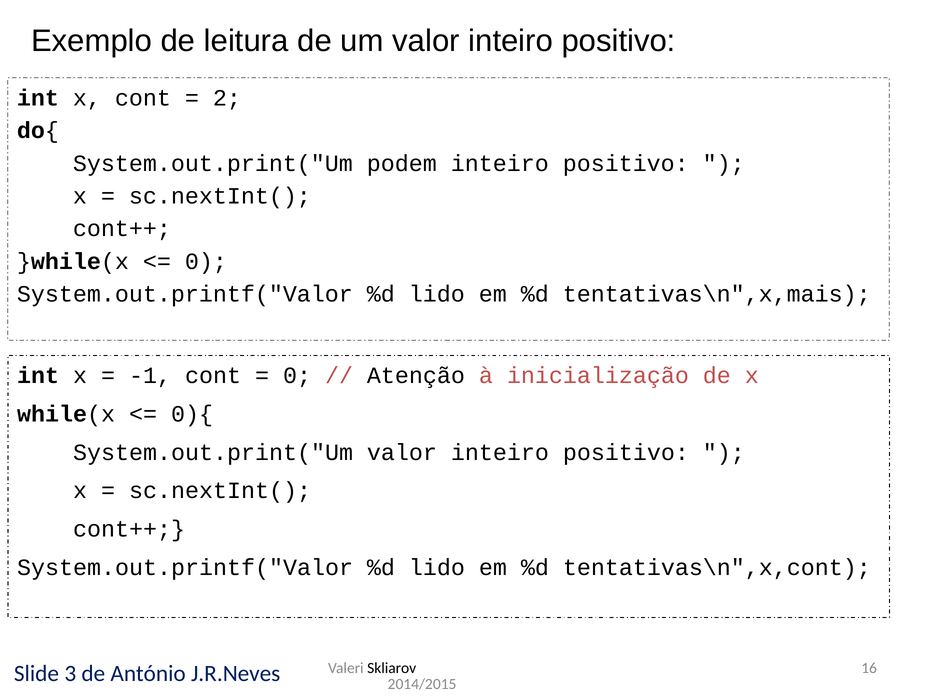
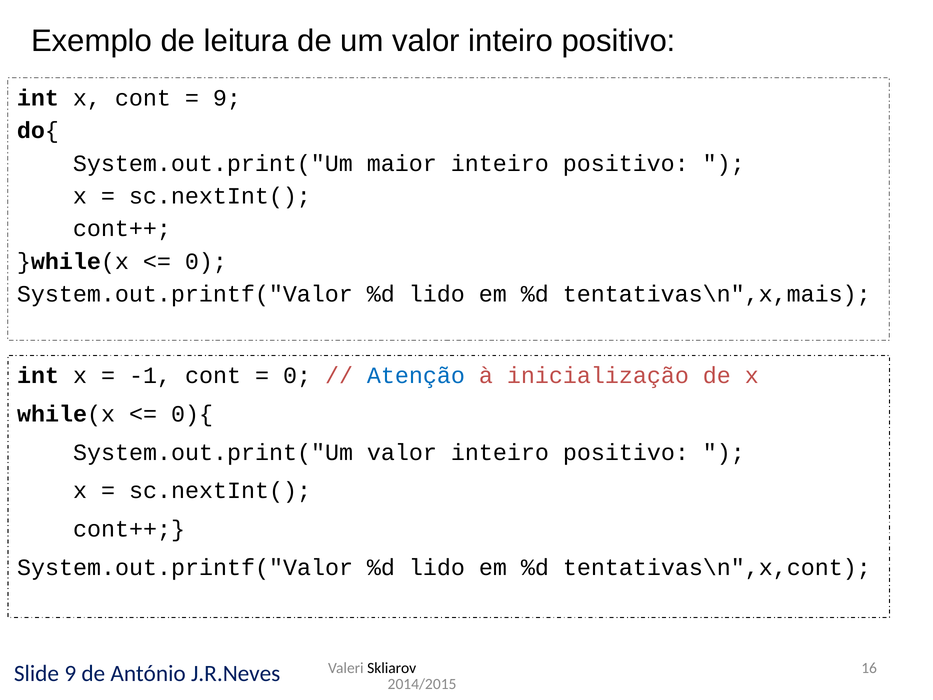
2: 2 -> 9 (227, 98)
podem: podem -> maior (402, 163)
Atenção colour: black -> blue (416, 376)
Slide 3: 3 -> 9 (70, 673)
